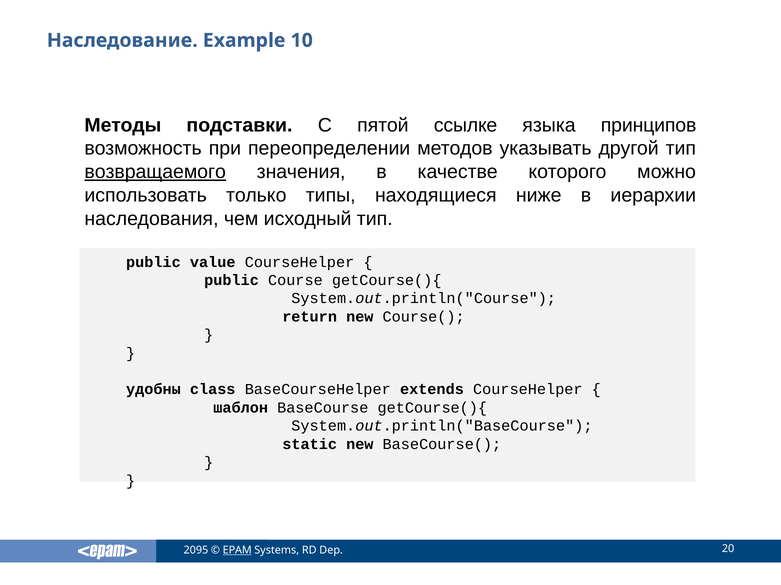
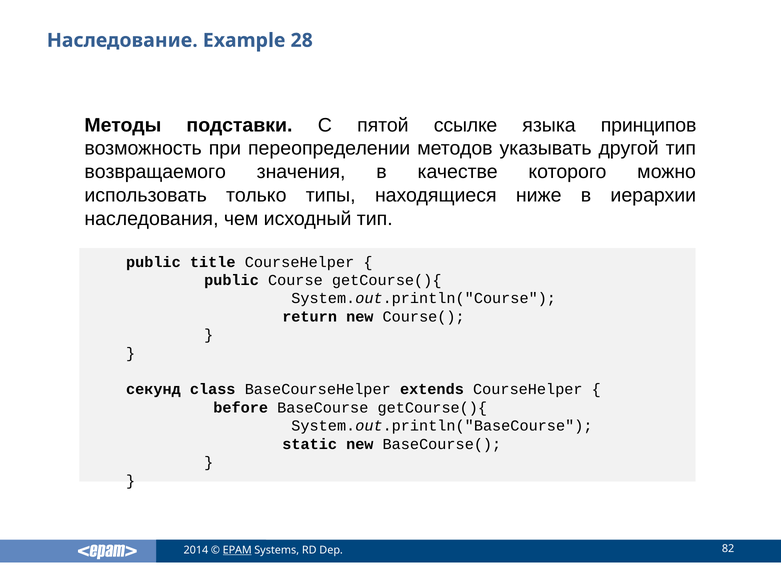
10: 10 -> 28 (302, 40)
возвращаемого underline: present -> none (155, 172)
value: value -> title (213, 262)
удобны: удобны -> секунд (153, 390)
шаблон: шаблон -> before (241, 408)
2095: 2095 -> 2014 (196, 551)
20: 20 -> 82 (728, 549)
